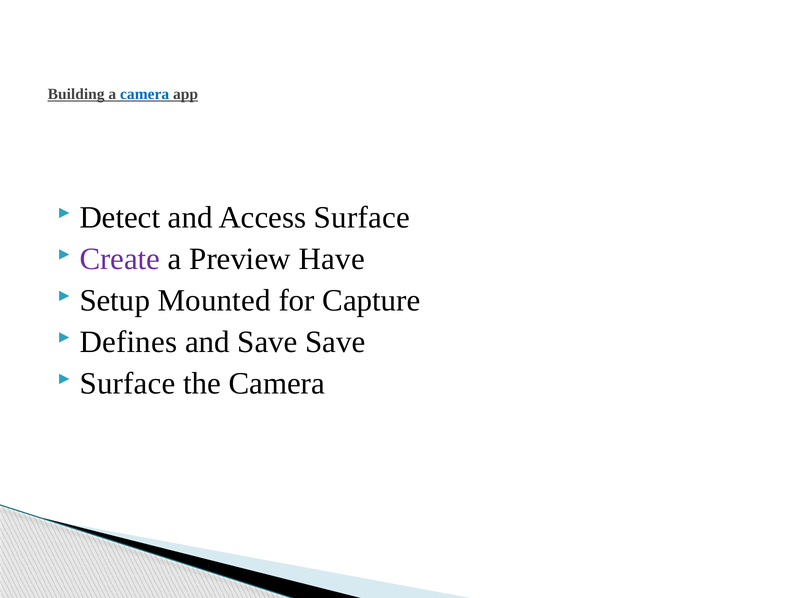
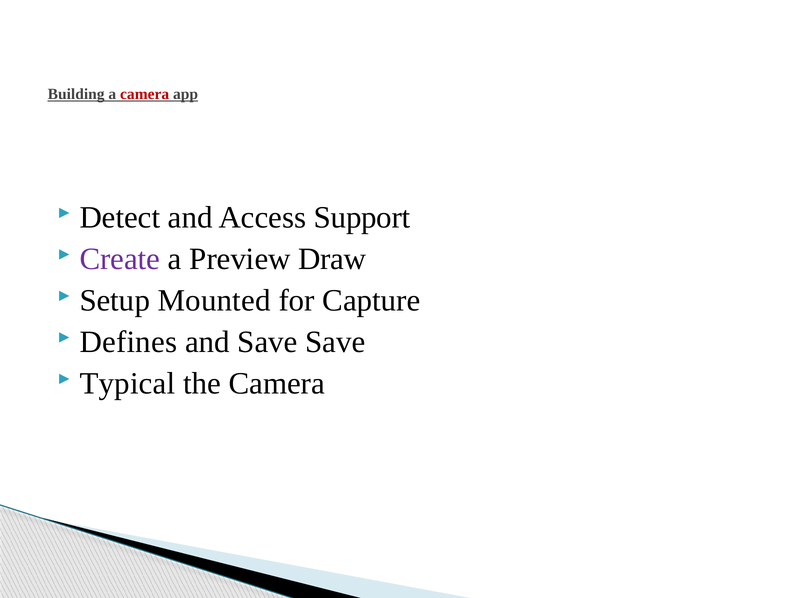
camera colour: blue -> red (145, 94)
Access Surface: Surface -> Support (362, 217)
Have: Have -> Draw (332, 259)
Surface: Surface -> Typical (128, 383)
